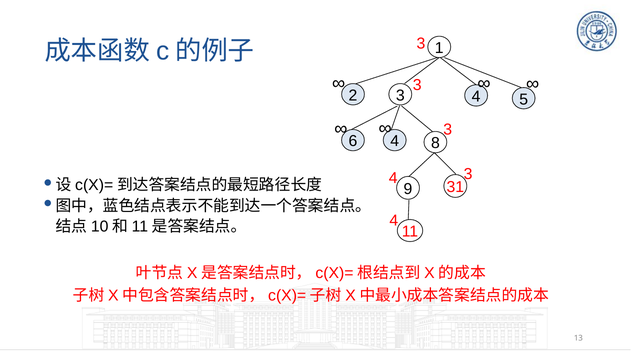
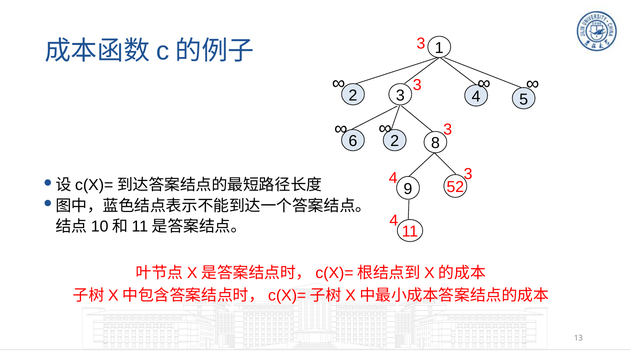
6 4: 4 -> 2 (395, 141)
31: 31 -> 52 (455, 187)
